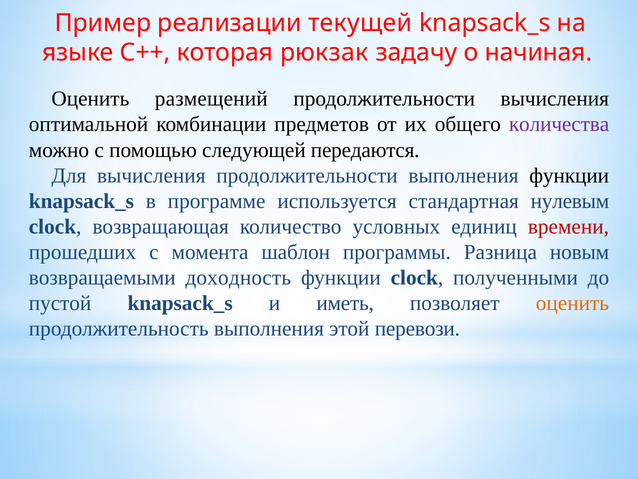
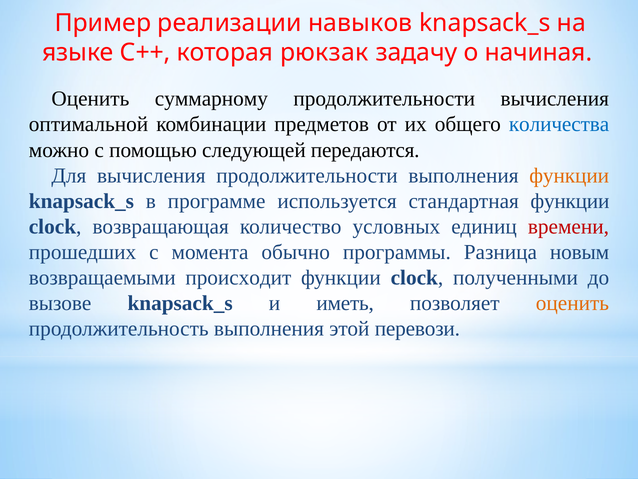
текущей: текущей -> навыков (360, 23)
размещений: размещений -> суммарному (211, 99)
количества colour: purple -> blue (559, 124)
функции colour: black -> orange (569, 175)
стандартная нулевым: нулевым -> функции (570, 201)
шаблон: шаблон -> обычно (296, 252)
доходность: доходность -> происходит (238, 277)
пустой: пустой -> вызове (60, 303)
